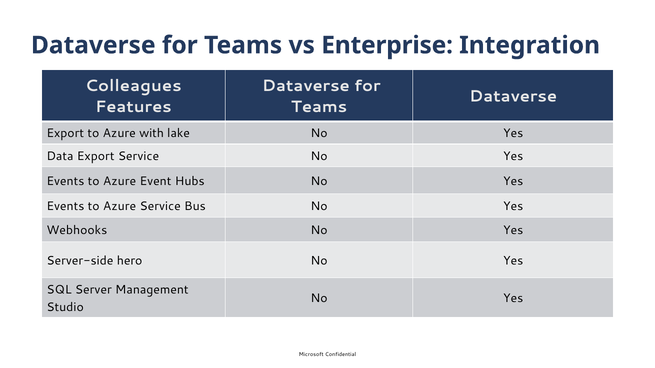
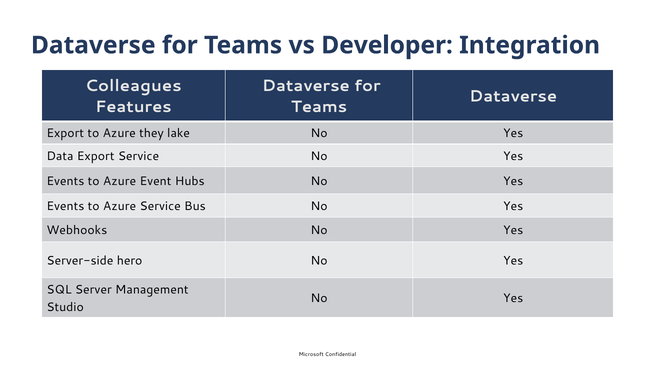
Enterprise: Enterprise -> Developer (387, 45)
with: with -> they (152, 134)
